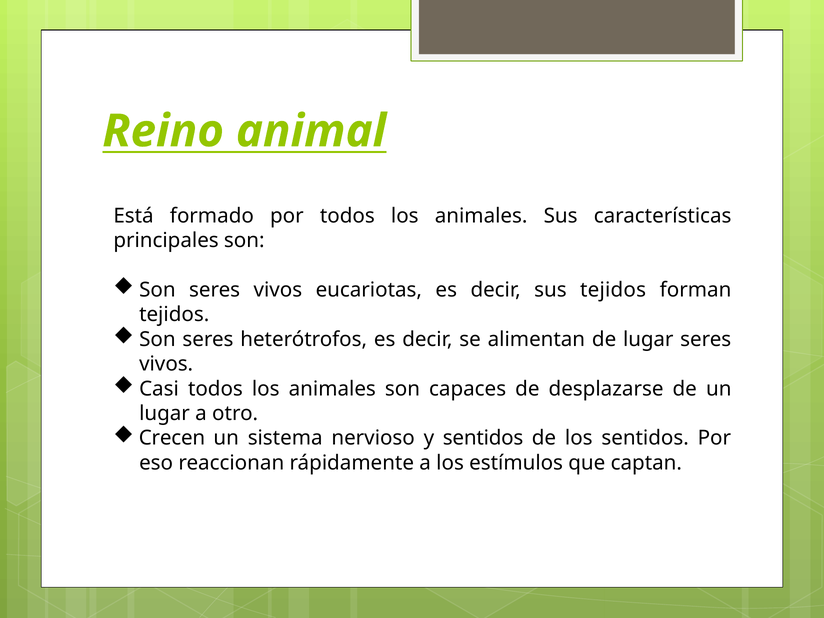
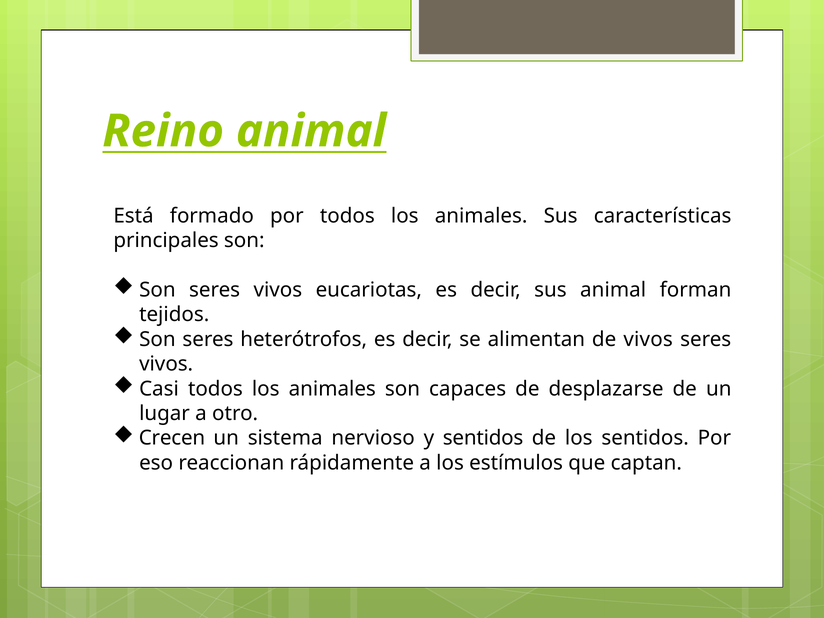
sus tejidos: tejidos -> animal (613, 290)
de lugar: lugar -> vivos (648, 339)
